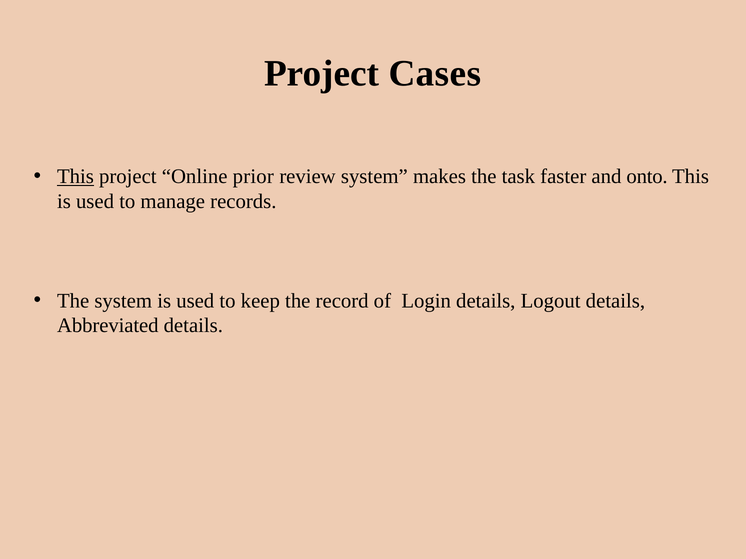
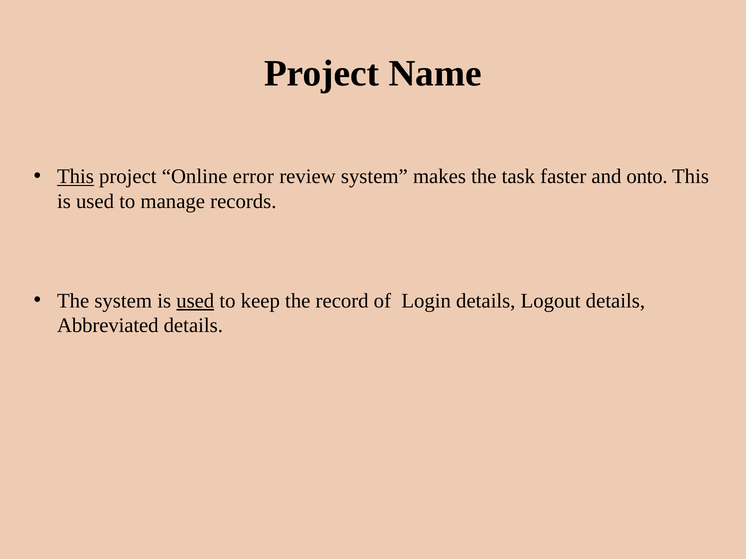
Cases: Cases -> Name (435, 73)
prior: prior -> error (253, 177)
used underline: none -> present (195, 301)
